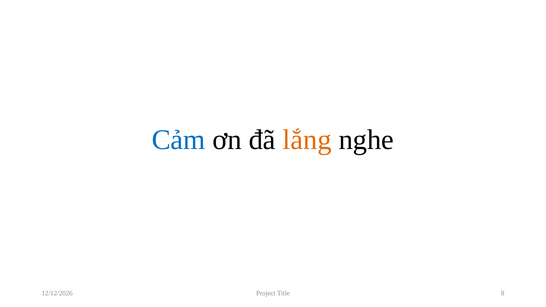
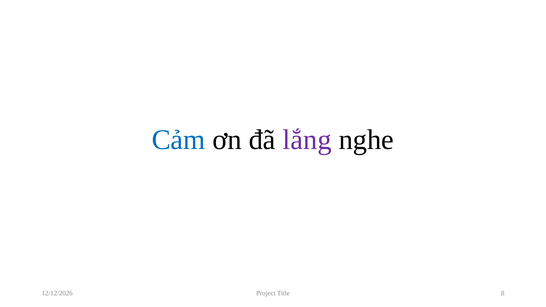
lắng colour: orange -> purple (307, 140)
